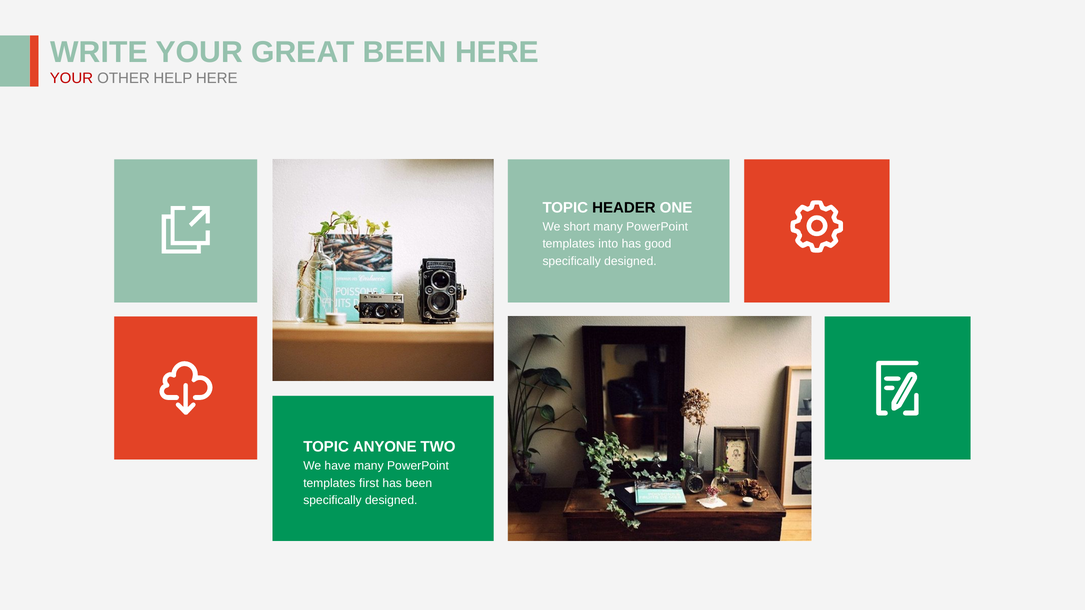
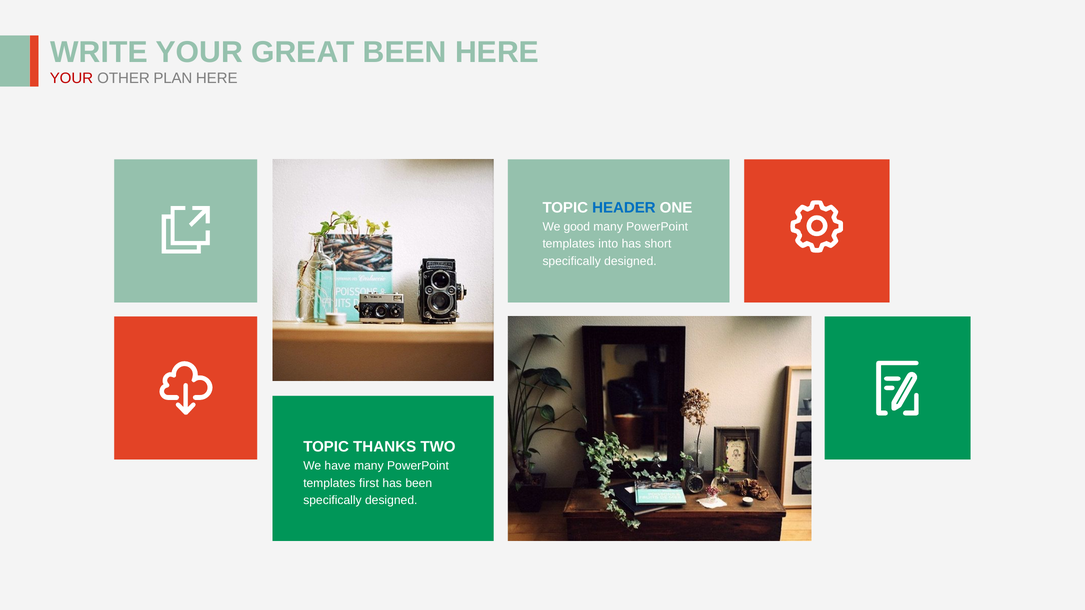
HELP: HELP -> PLAN (173, 78)
HEADER colour: black -> blue (624, 208)
short: short -> good (577, 227)
good: good -> short (658, 244)
ANYONE: ANYONE -> THANKS (385, 447)
